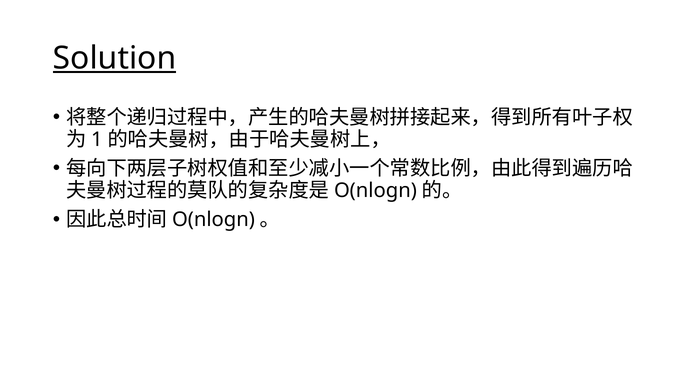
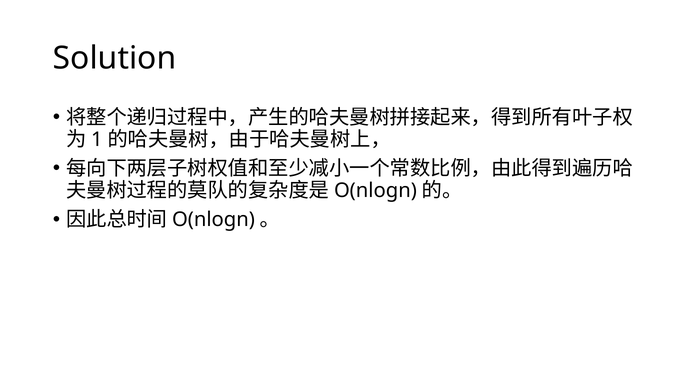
Solution underline: present -> none (115, 58)
